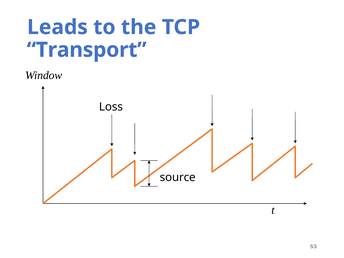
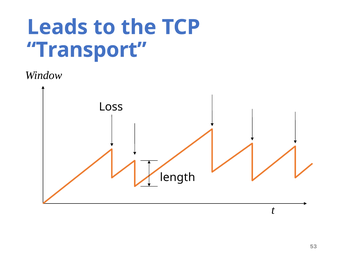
source: source -> length (178, 177)
